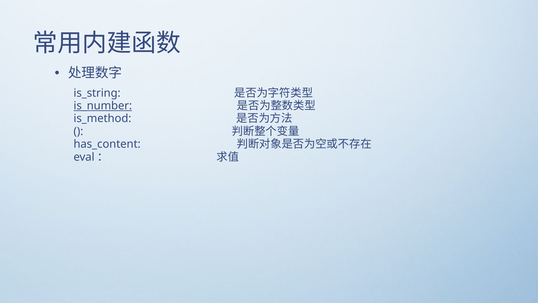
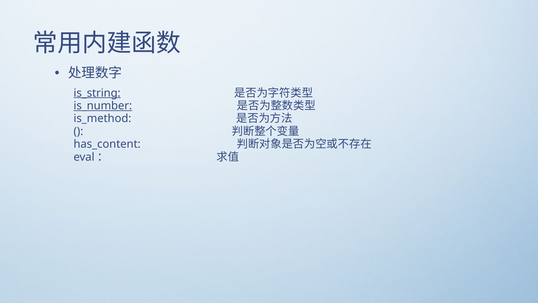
is_string underline: none -> present (97, 93)
